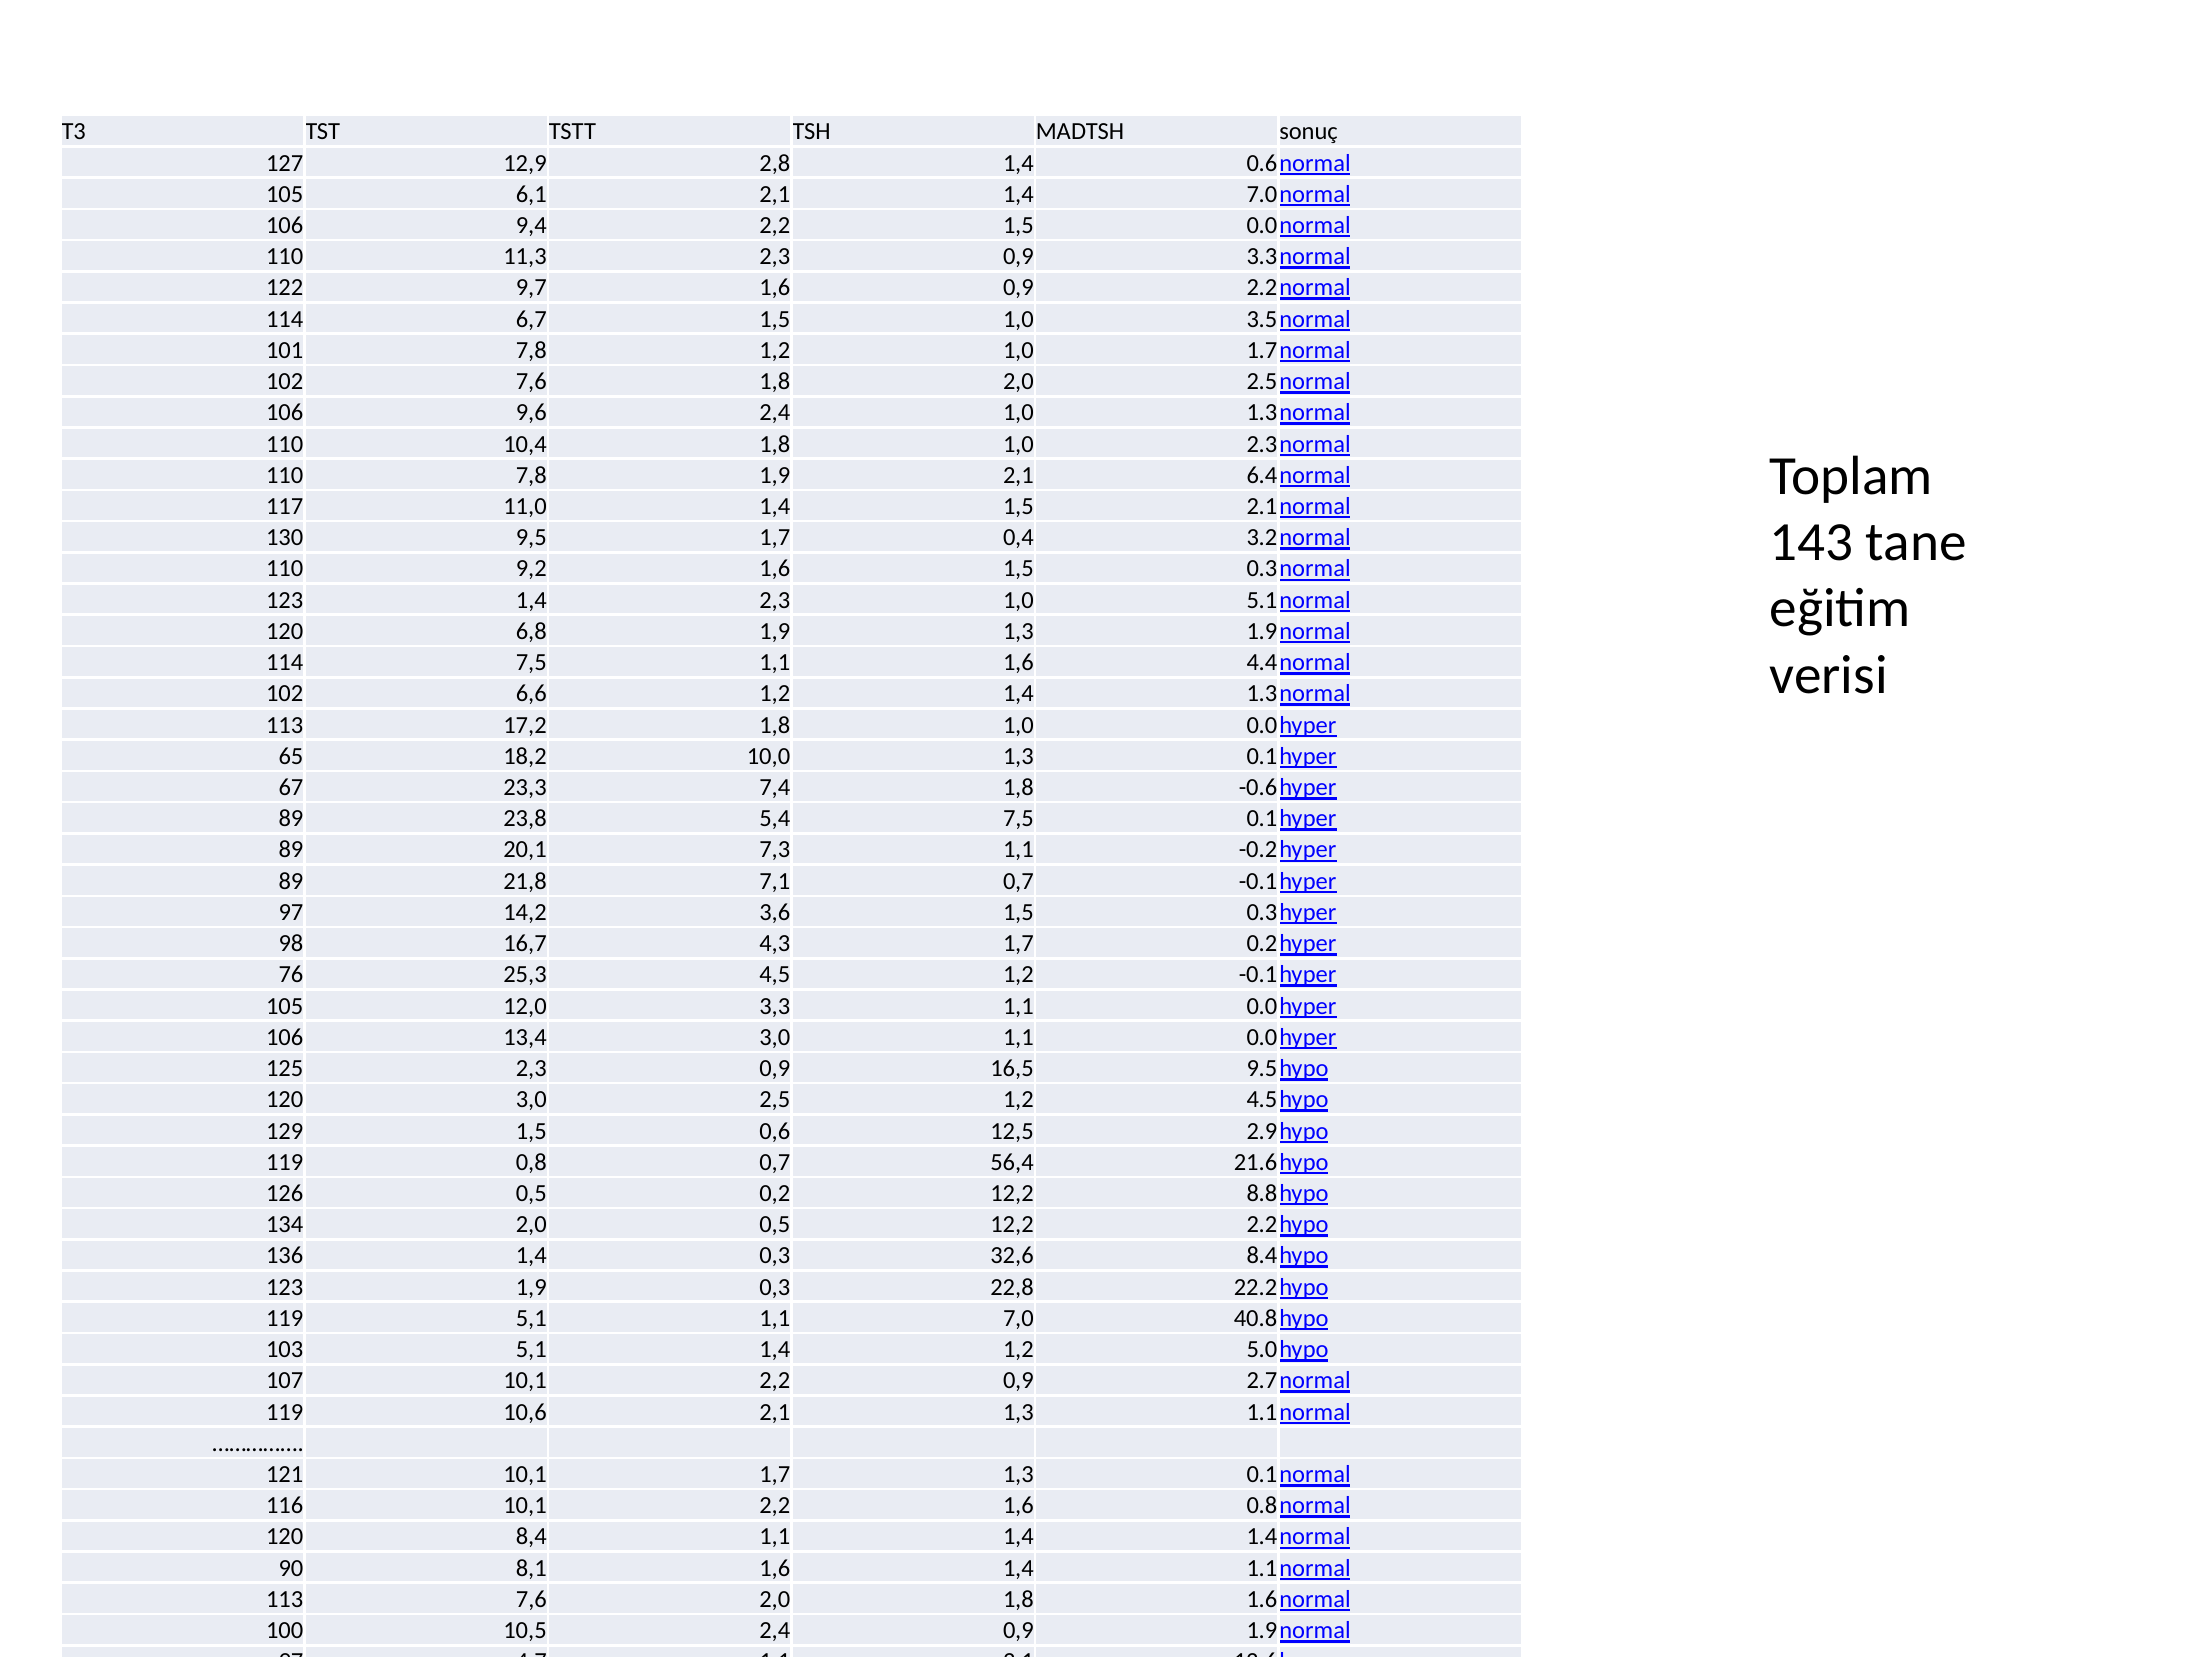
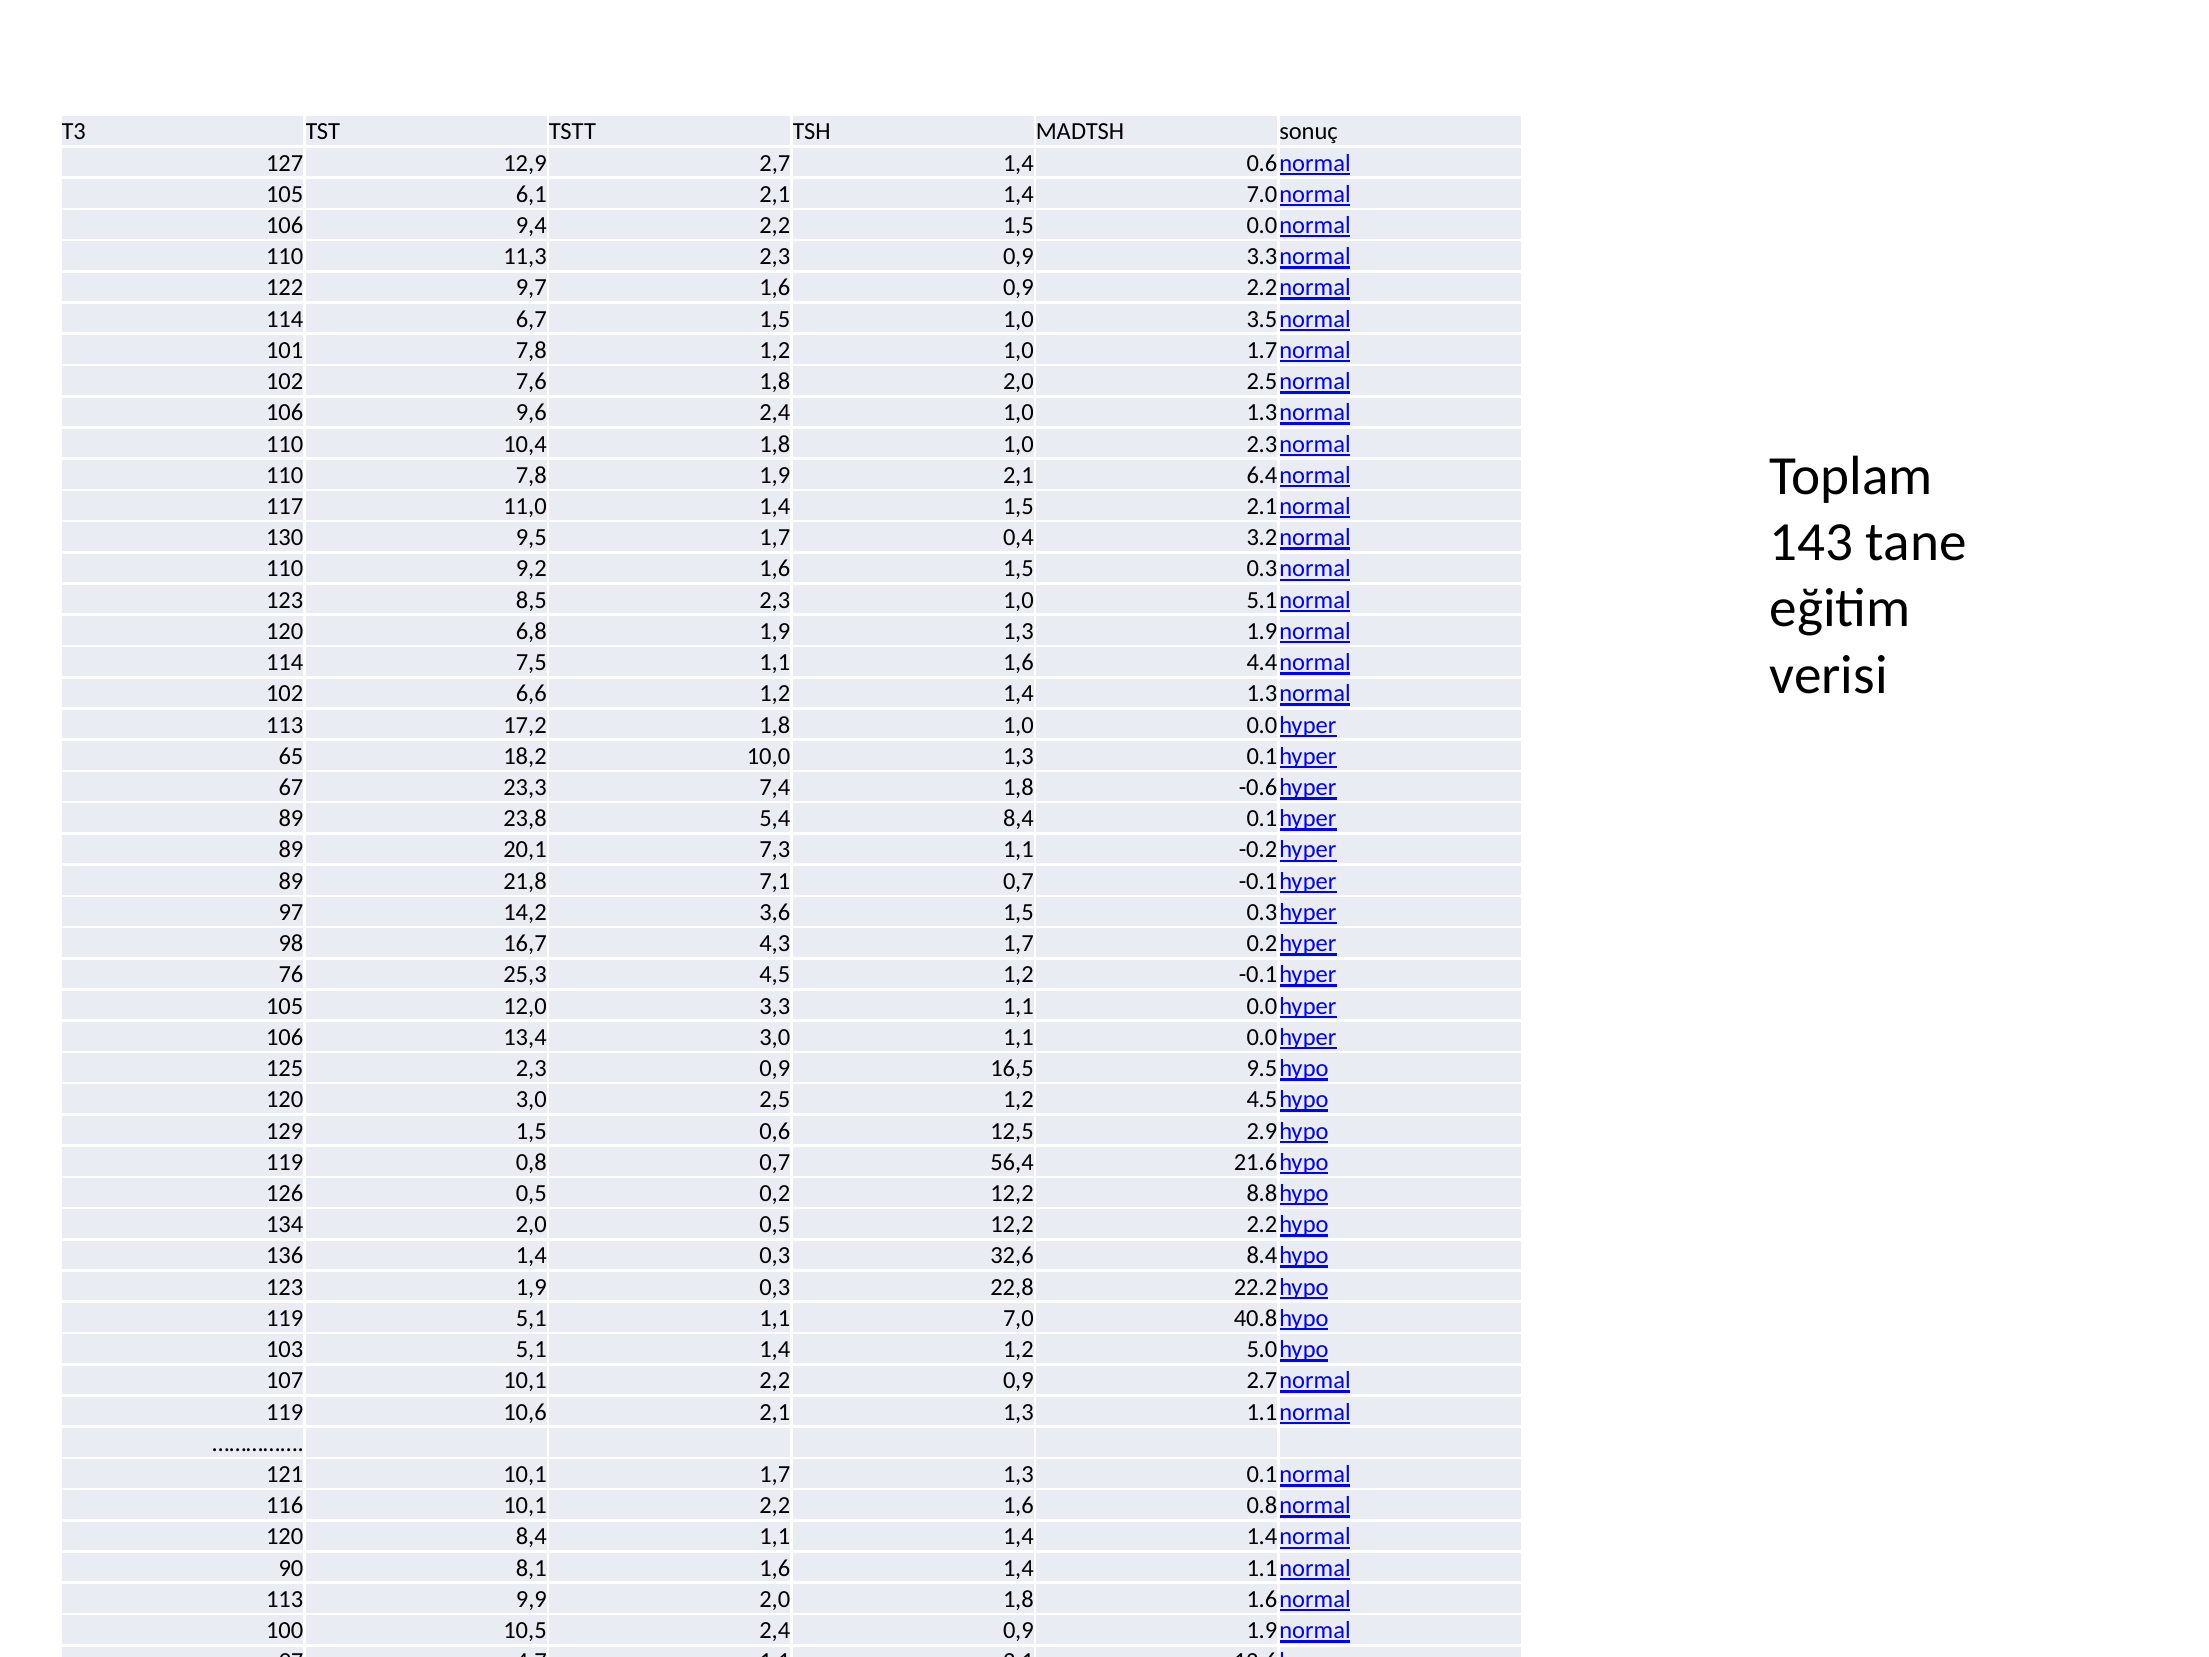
2,8: 2,8 -> 2,7 (775, 163)
123 1,4: 1,4 -> 8,5 (531, 600)
5,4 7,5: 7,5 -> 8,4 (1018, 819)
113 7,6: 7,6 -> 9,9 (531, 1599)
